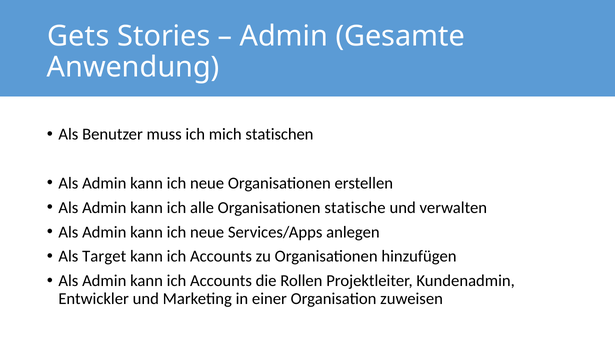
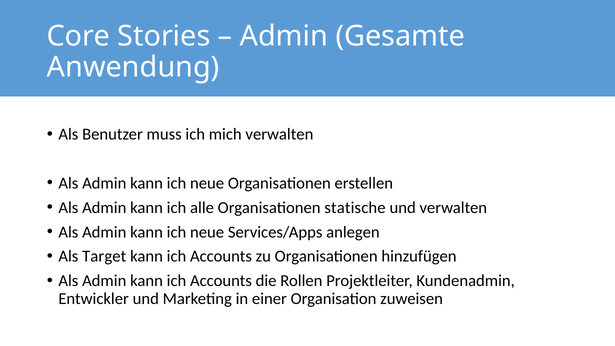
Gets: Gets -> Core (78, 36)
mich statischen: statischen -> verwalten (279, 134)
